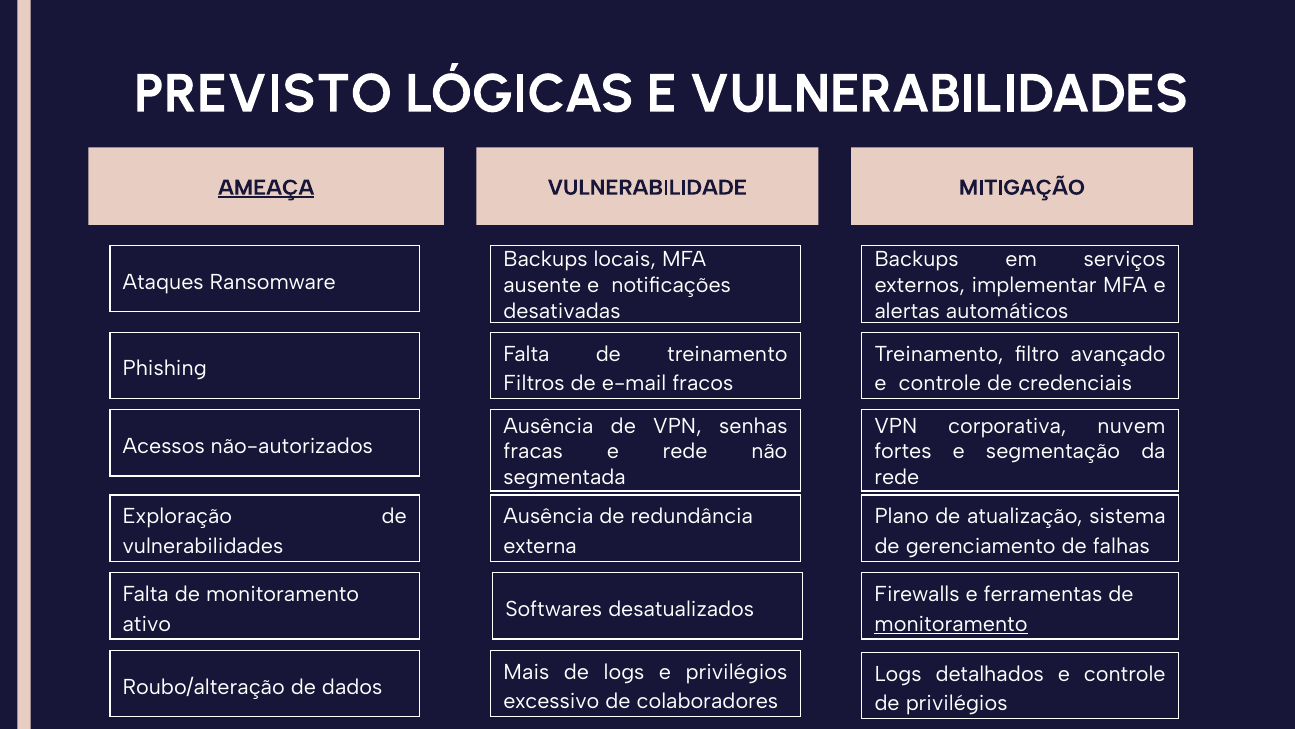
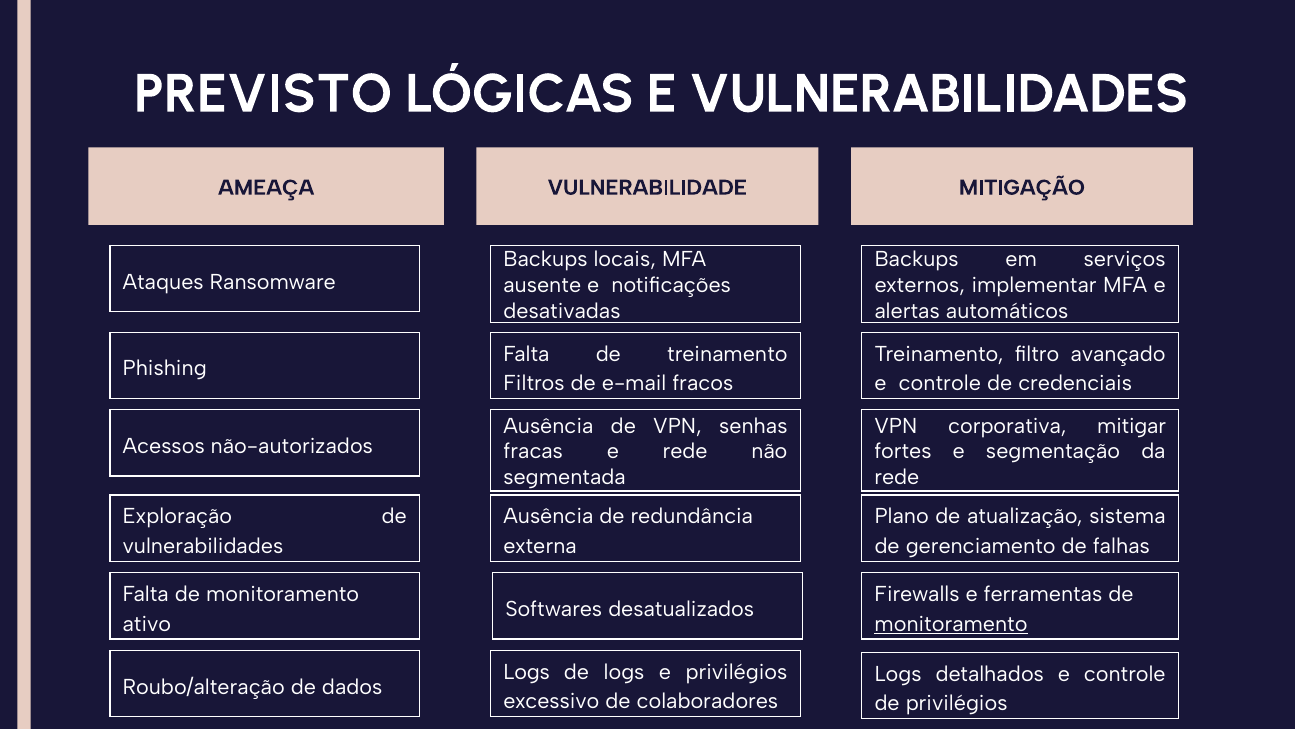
AMEAÇA underline: present -> none (266, 187)
nuvem: nuvem -> mitigar (1132, 426)
Mais: Mais -> Logs (527, 671)
